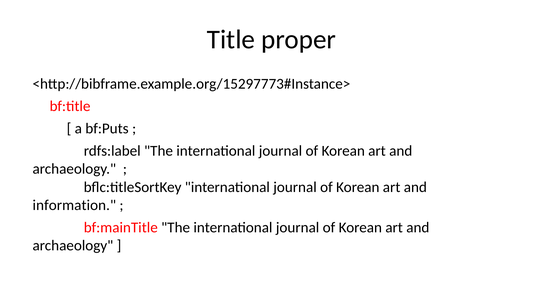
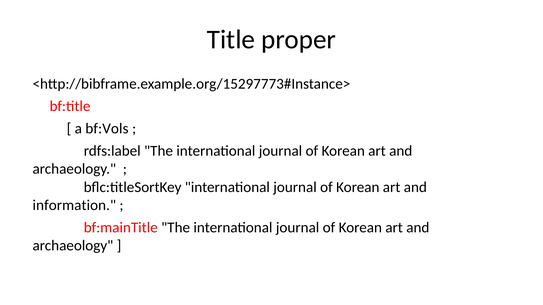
bf:Puts: bf:Puts -> bf:Vols (107, 129)
